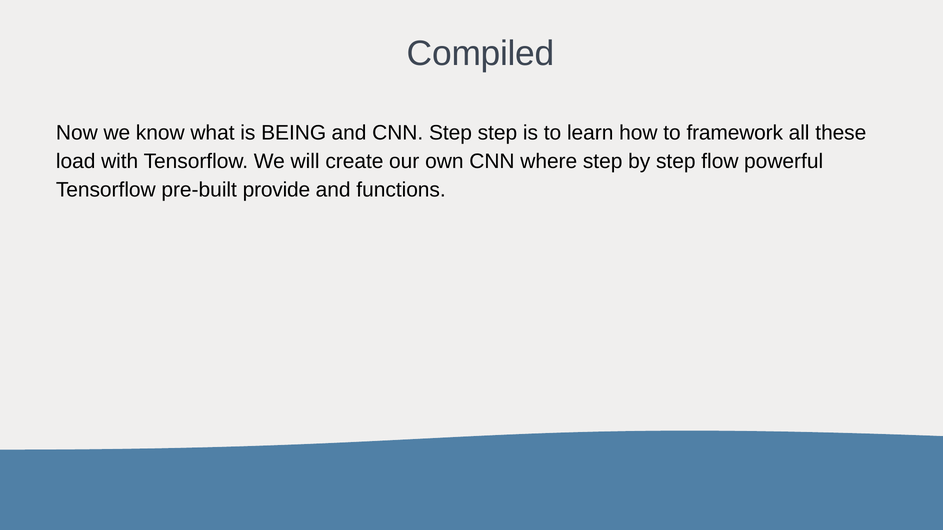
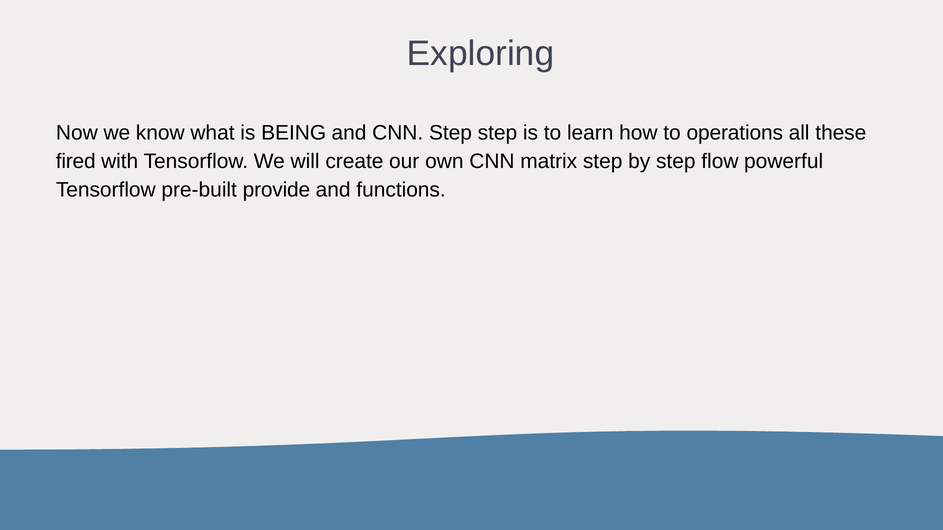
Compiled: Compiled -> Exploring (481, 54)
framework: framework -> operations (735, 133)
load: load -> fired (76, 162)
where: where -> matrix (549, 162)
